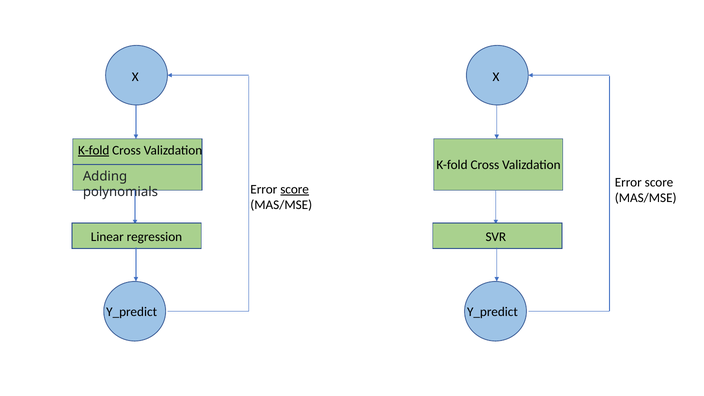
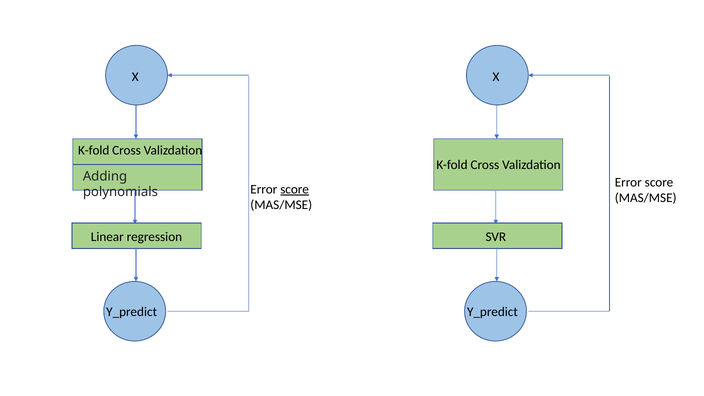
K-fold underline: present -> none (94, 150)
